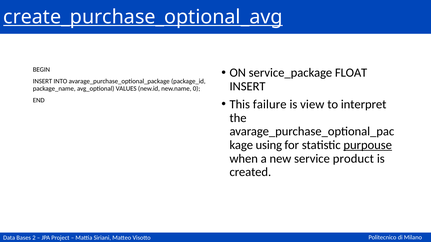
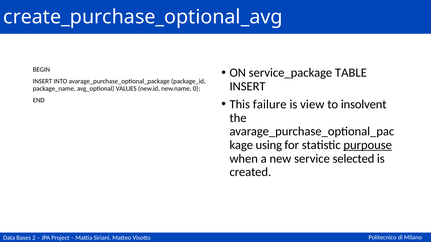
create_purchase_optional_avg underline: present -> none (143, 17)
FLOAT: FLOAT -> TABLE (351, 73)
interpret: interpret -> insolvent (364, 105)
product: product -> selected (353, 159)
